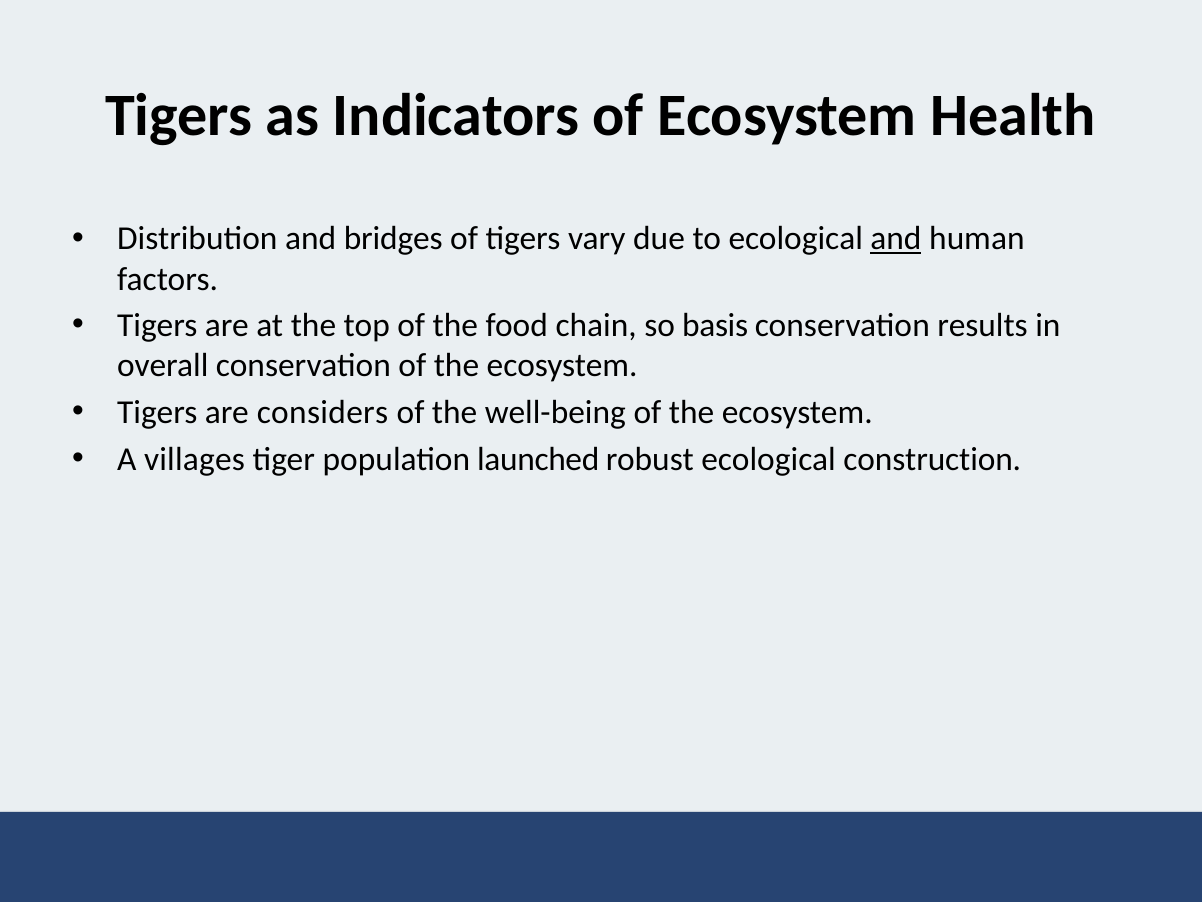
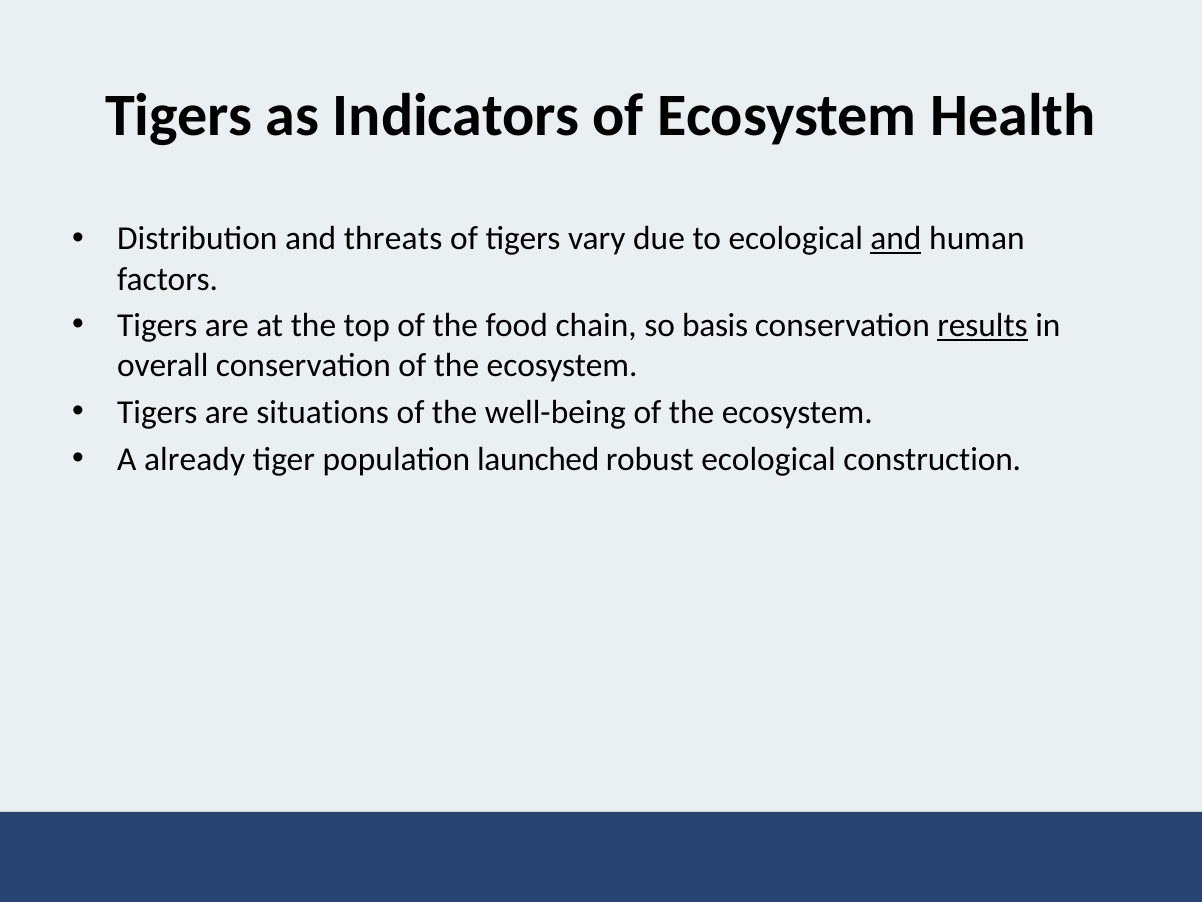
bridges: bridges -> threats (393, 239)
results underline: none -> present (983, 326)
considers: considers -> situations (323, 412)
villages: villages -> already (195, 459)
